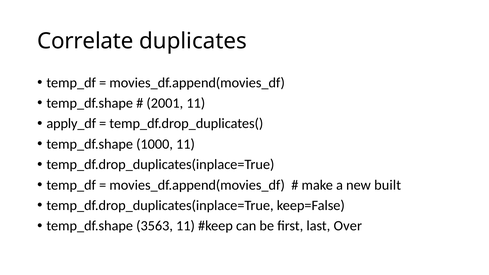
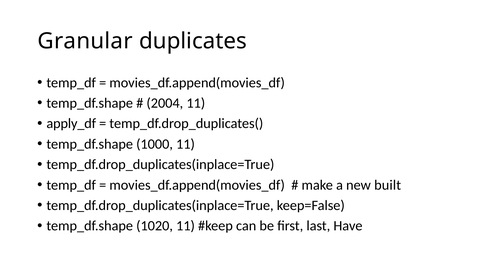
Correlate: Correlate -> Granular (85, 41)
2001: 2001 -> 2004 (165, 103)
3563: 3563 -> 1020 (155, 226)
Over: Over -> Have (348, 226)
